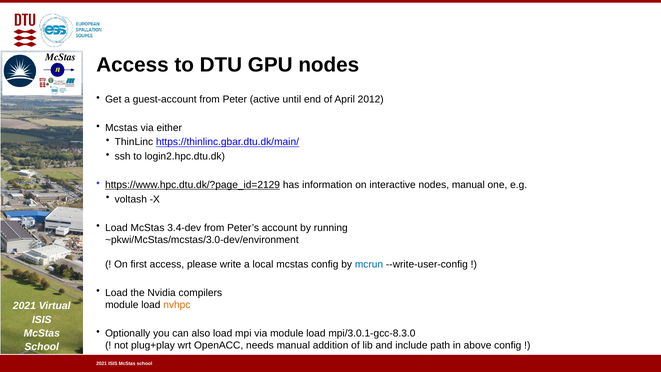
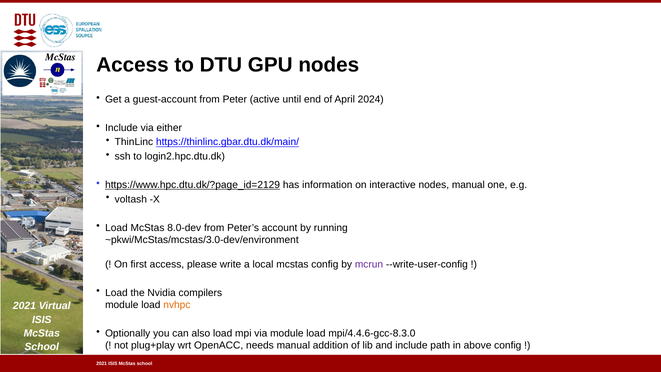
2012: 2012 -> 2024 (371, 99)
Mcstas: Mcstas -> Include (121, 128)
3.4-dev: 3.4-dev -> 8.0-dev (184, 228)
mcrun colour: blue -> purple (369, 264)
mpi/3.0.1-gcc-8.3.0: mpi/3.0.1-gcc-8.3.0 -> mpi/4.4.6-gcc-8.3.0 (372, 334)
